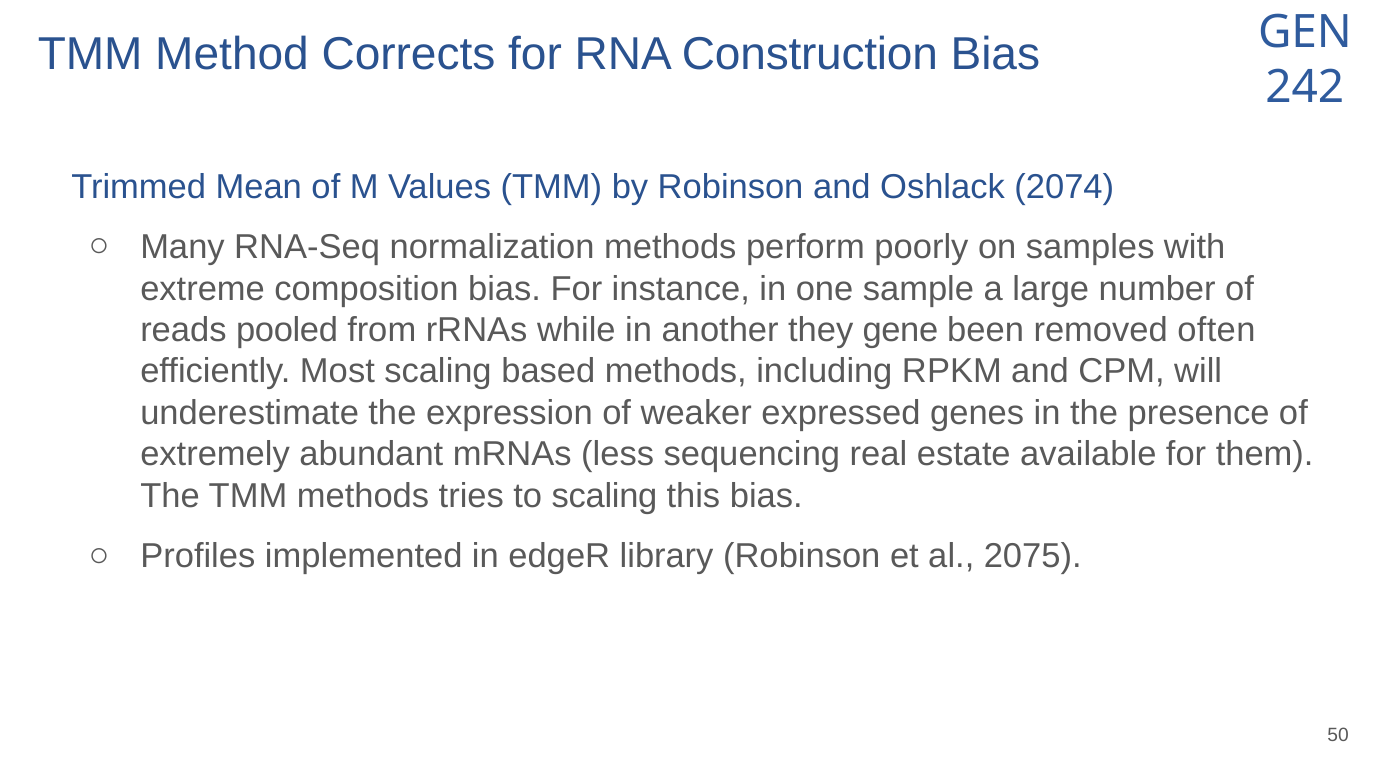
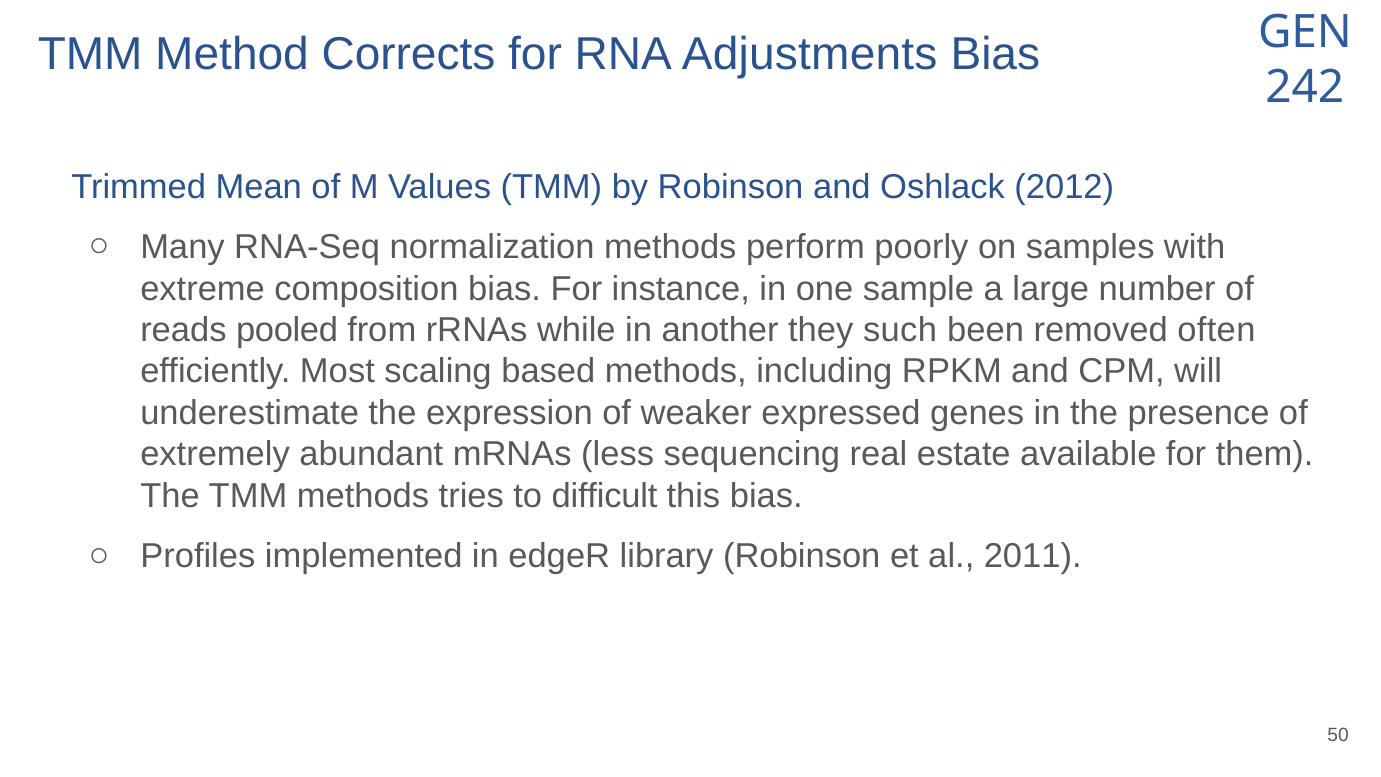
Construction: Construction -> Adjustments (810, 54)
2074: 2074 -> 2012 (1064, 187)
gene: gene -> such (900, 330)
to scaling: scaling -> difficult (605, 496)
2075: 2075 -> 2011 (1033, 556)
